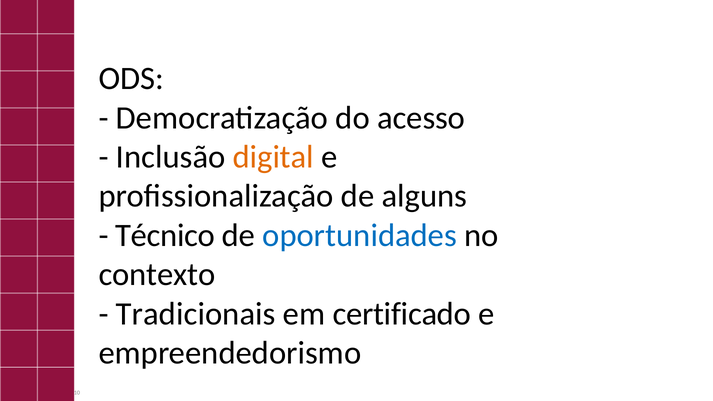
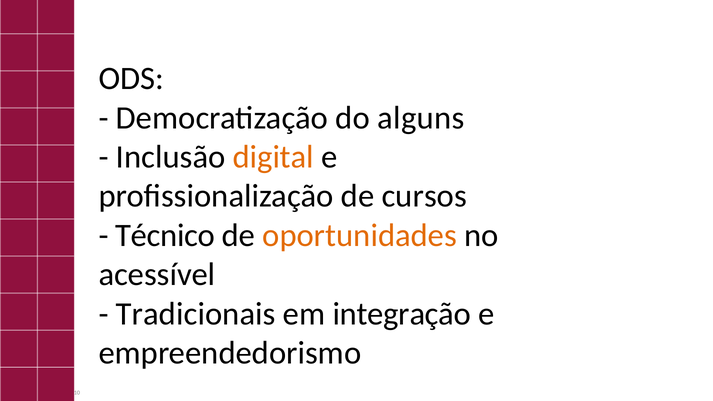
acesso: acesso -> alguns (421, 118)
alguns: alguns -> cursos (424, 196)
oportunidades colour: blue -> orange (360, 235)
contexto: contexto -> acessível (157, 275)
certificado: certificado -> integração (402, 314)
